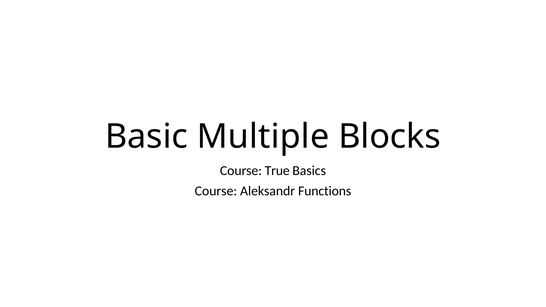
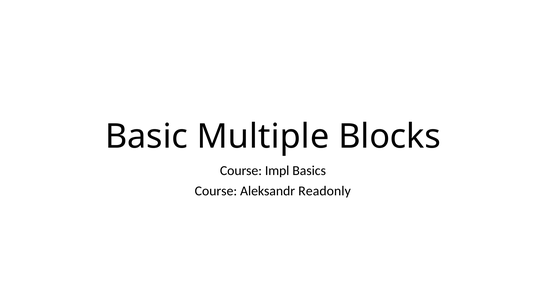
True: True -> Impl (277, 171)
Functions: Functions -> Readonly (325, 191)
